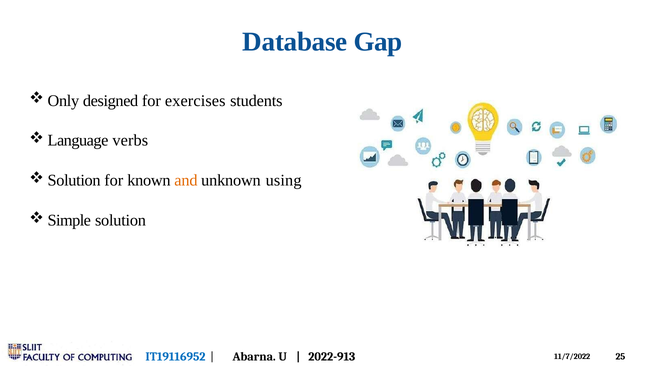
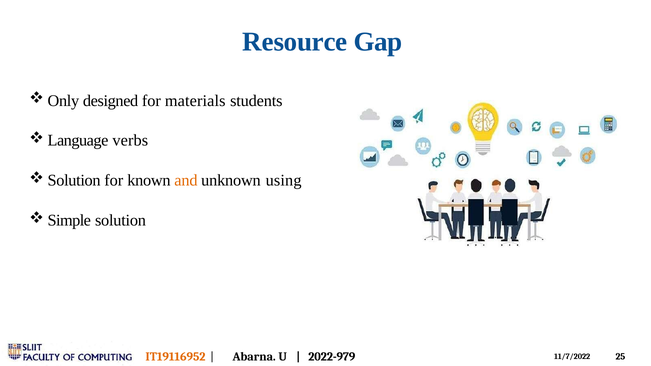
Database: Database -> Resource (295, 42)
exercises: exercises -> materials (195, 101)
IT19116952 colour: blue -> orange (175, 357)
2022-913: 2022-913 -> 2022-979 (332, 357)
